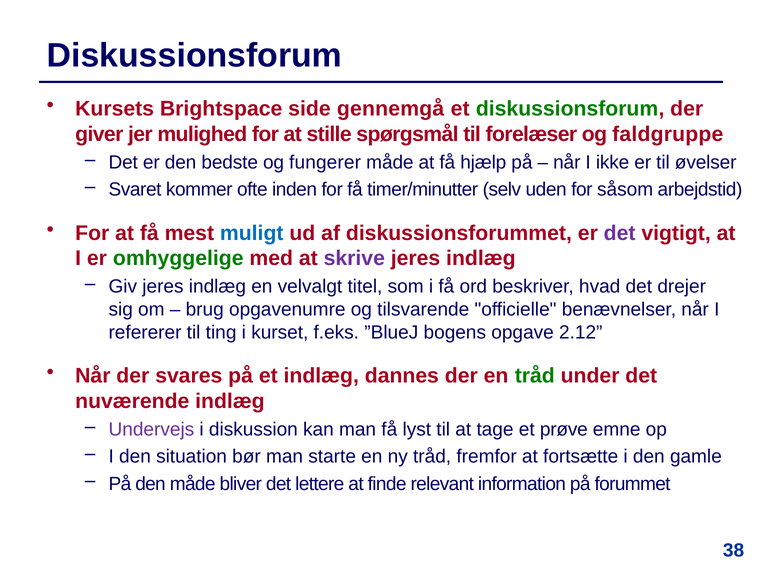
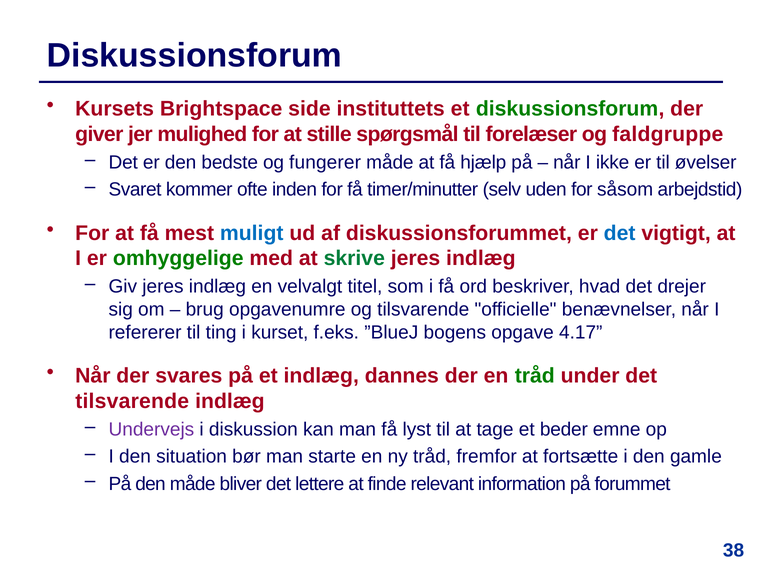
gennemgå: gennemgå -> instituttets (391, 109)
det colour: purple -> blue (620, 233)
skrive colour: purple -> green (354, 258)
2.12: 2.12 -> 4.17 (581, 332)
nuværende: nuværende -> tilsvarende (132, 401)
prøve: prøve -> beder (564, 429)
